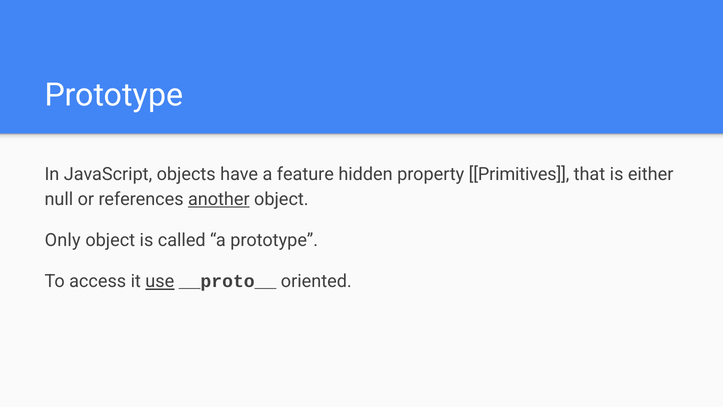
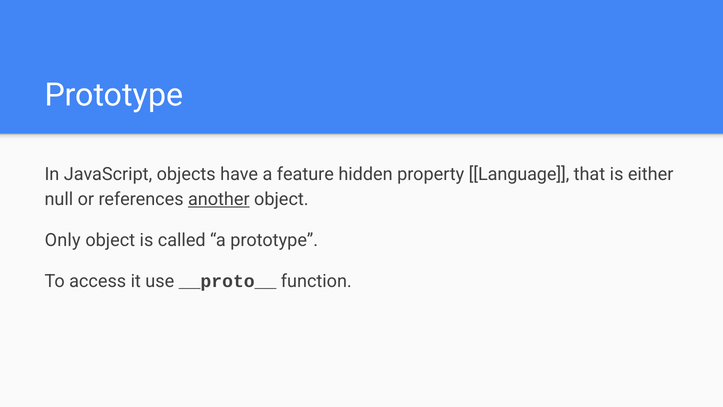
Primitives: Primitives -> Language (519, 174)
use underline: present -> none (160, 281)
oriented: oriented -> function (316, 281)
